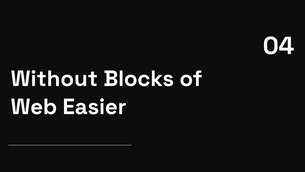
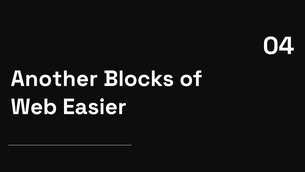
Without: Without -> Another (54, 78)
